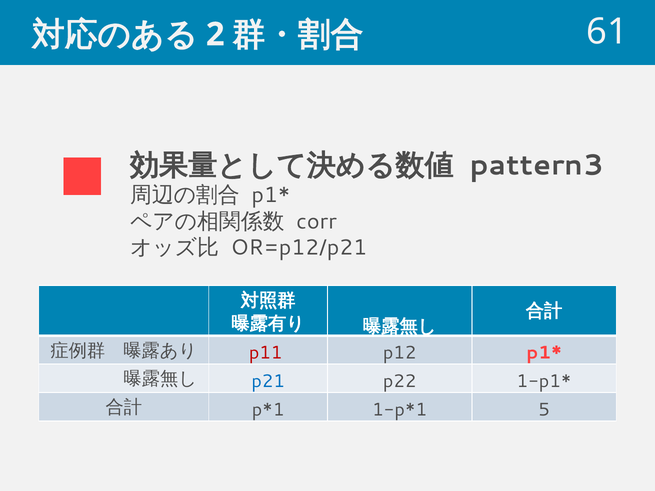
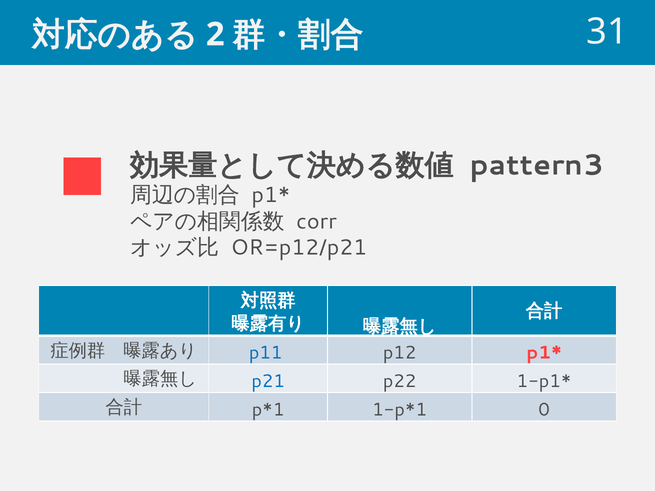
61: 61 -> 31 (607, 32)
p11 colour: red -> blue (266, 353)
5: 5 -> 0 (544, 410)
